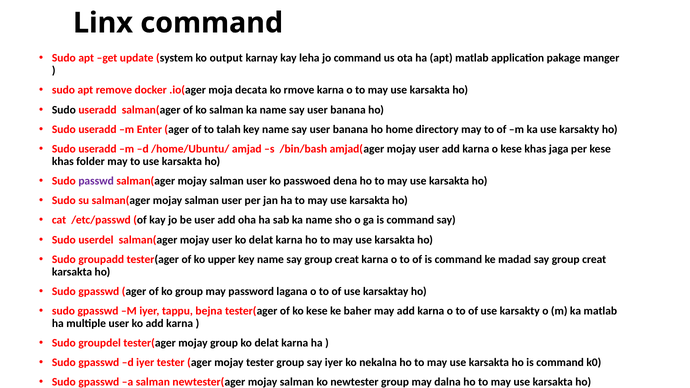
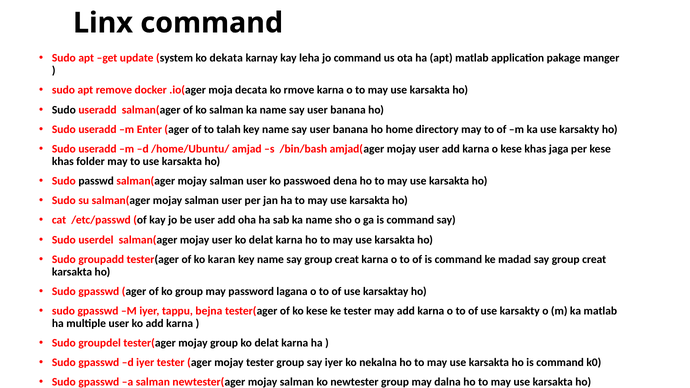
output: output -> dekata (226, 58)
passwd colour: purple -> black (96, 181)
upper: upper -> karan (222, 259)
ke baher: baher -> tester (358, 311)
